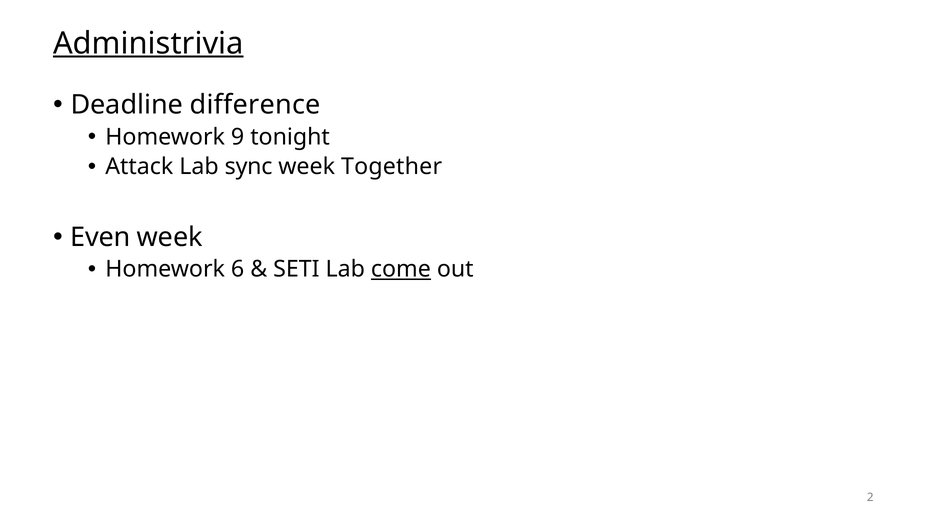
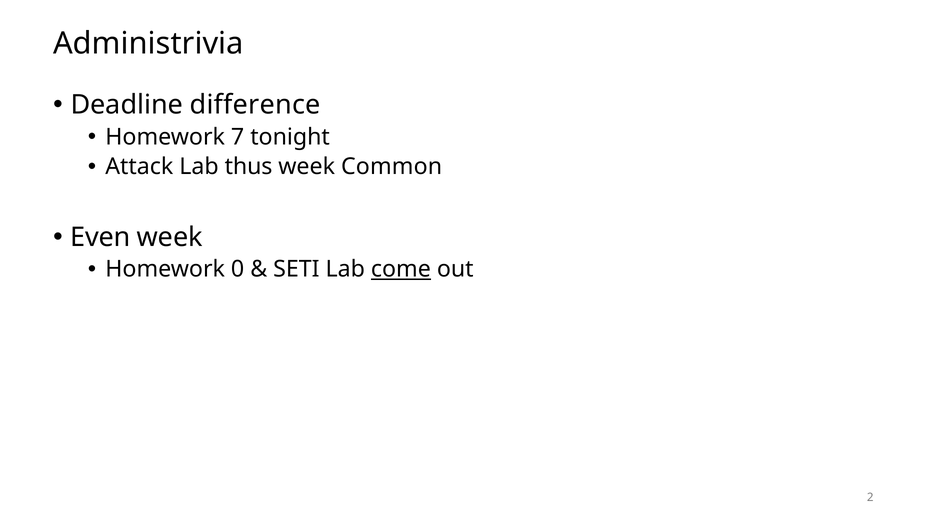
Administrivia underline: present -> none (148, 43)
9: 9 -> 7 (238, 137)
sync: sync -> thus (249, 167)
Together: Together -> Common (392, 167)
6: 6 -> 0 (238, 269)
